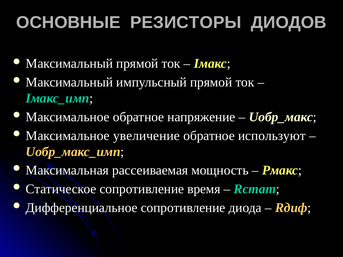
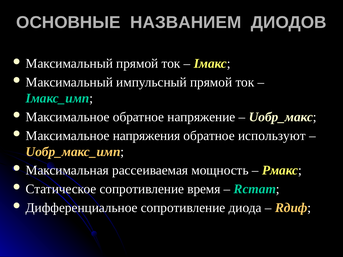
РЕЗИСТОРЫ: РЕЗИСТОРЫ -> НАЗВАНИЕМ (186, 23)
увеличение: увеличение -> напряжения (147, 136)
